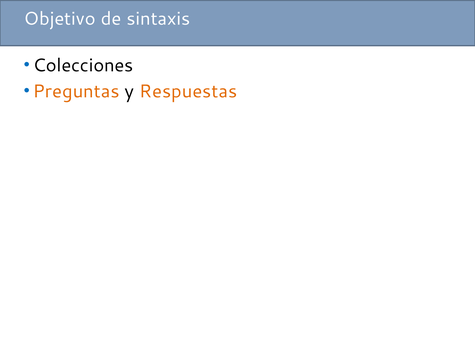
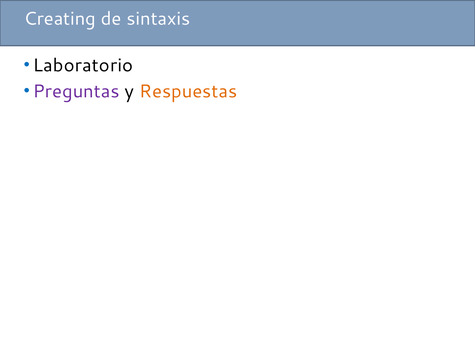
Objetivo: Objetivo -> Creating (60, 19)
Colecciones: Colecciones -> Laboratorio (83, 65)
Preguntas colour: orange -> purple (76, 92)
